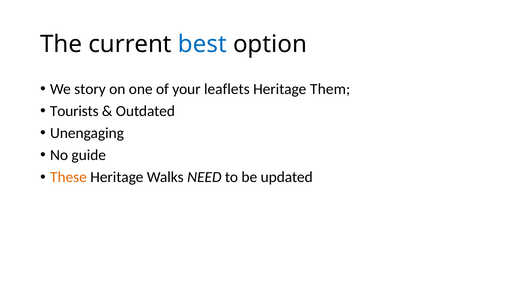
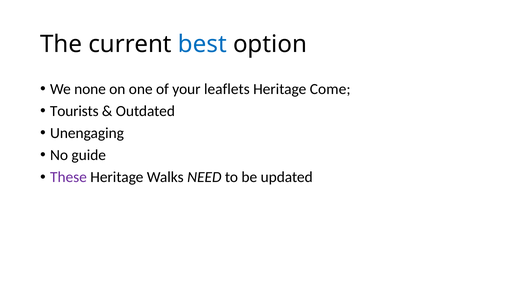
story: story -> none (90, 89)
Them: Them -> Come (330, 89)
These colour: orange -> purple (68, 177)
